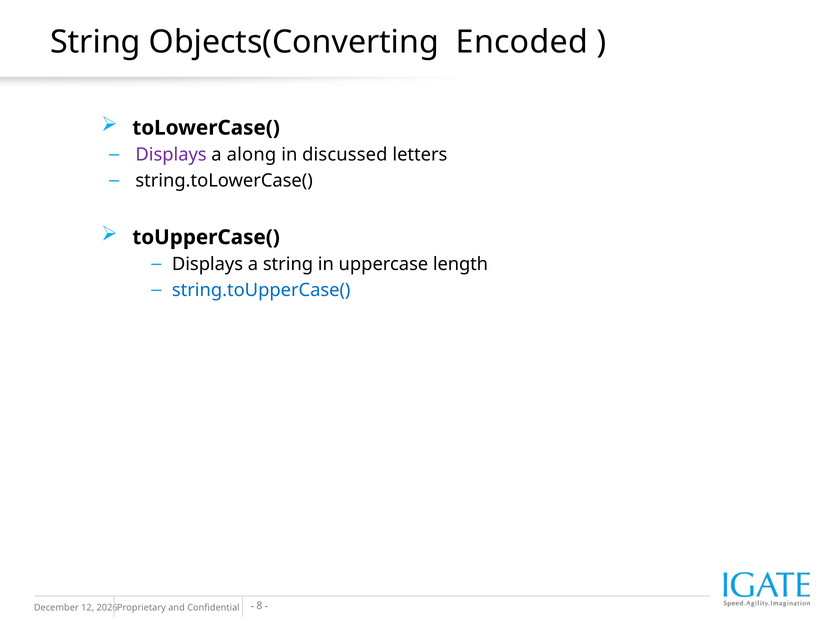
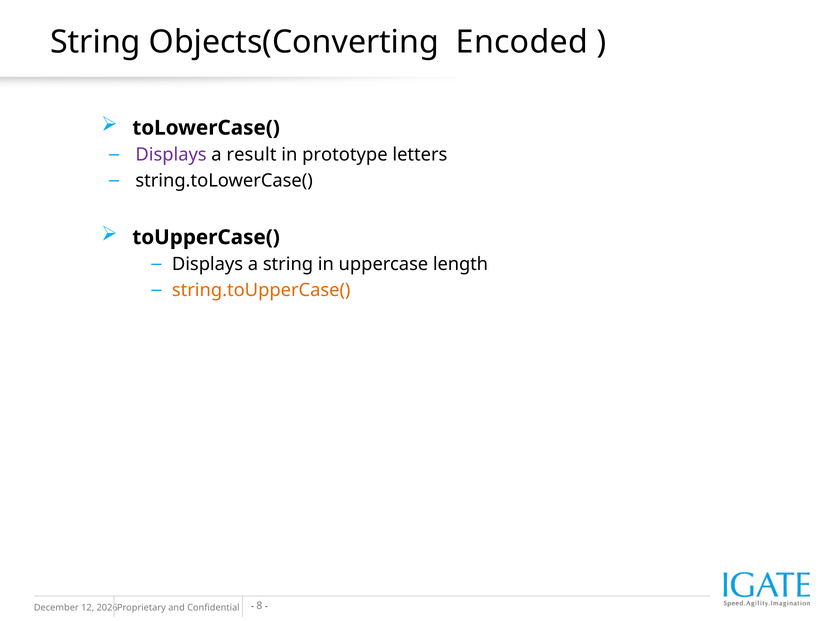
along: along -> result (251, 155)
discussed: discussed -> prototype (345, 155)
string.toUpperCase( colour: blue -> orange (261, 290)
